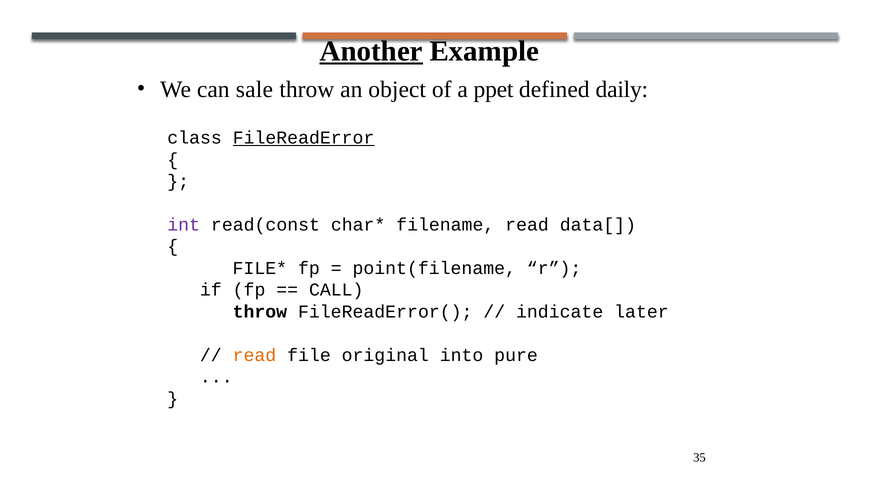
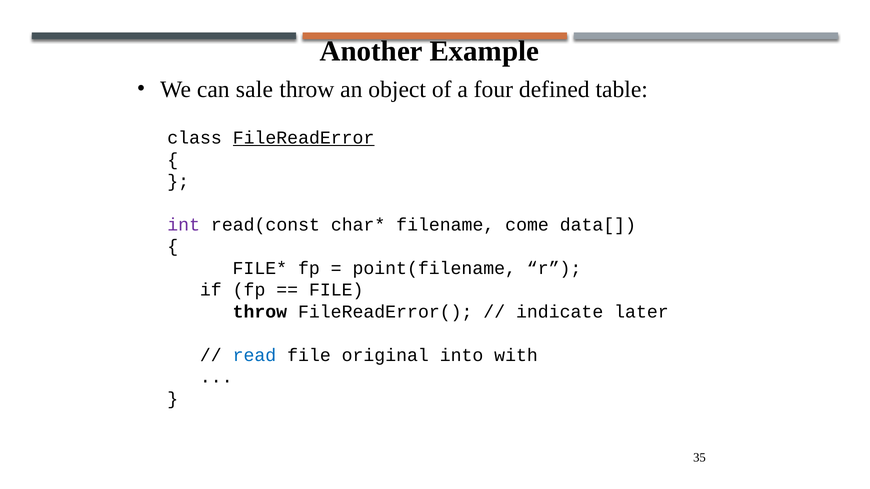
Another underline: present -> none (371, 51)
ppet: ppet -> four (493, 90)
daily: daily -> table (622, 90)
filename read: read -> come (527, 225)
CALL: CALL -> FILE (336, 290)
read colour: orange -> blue (254, 355)
pure: pure -> with (516, 355)
